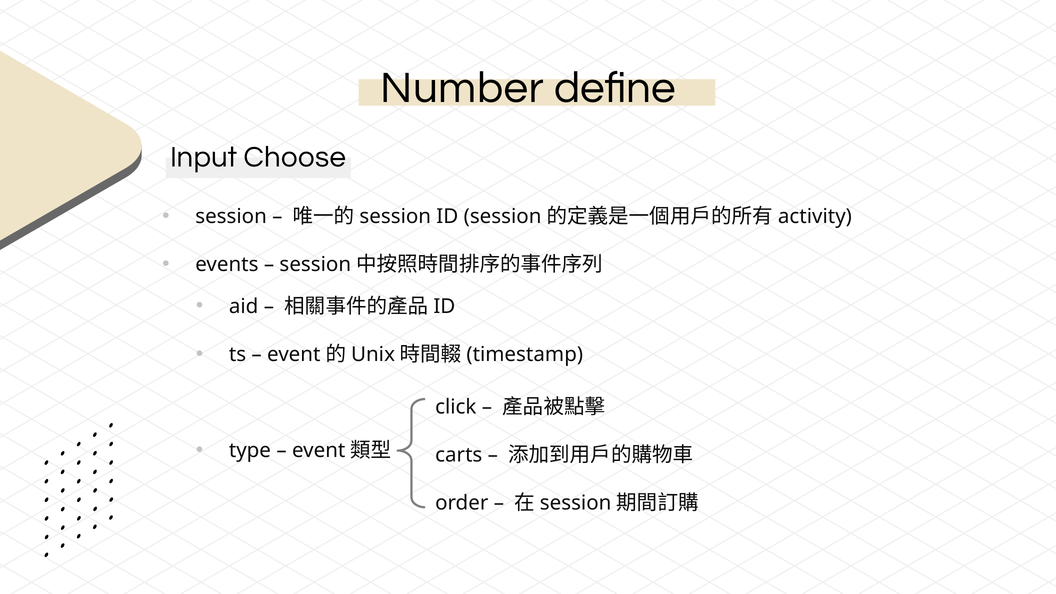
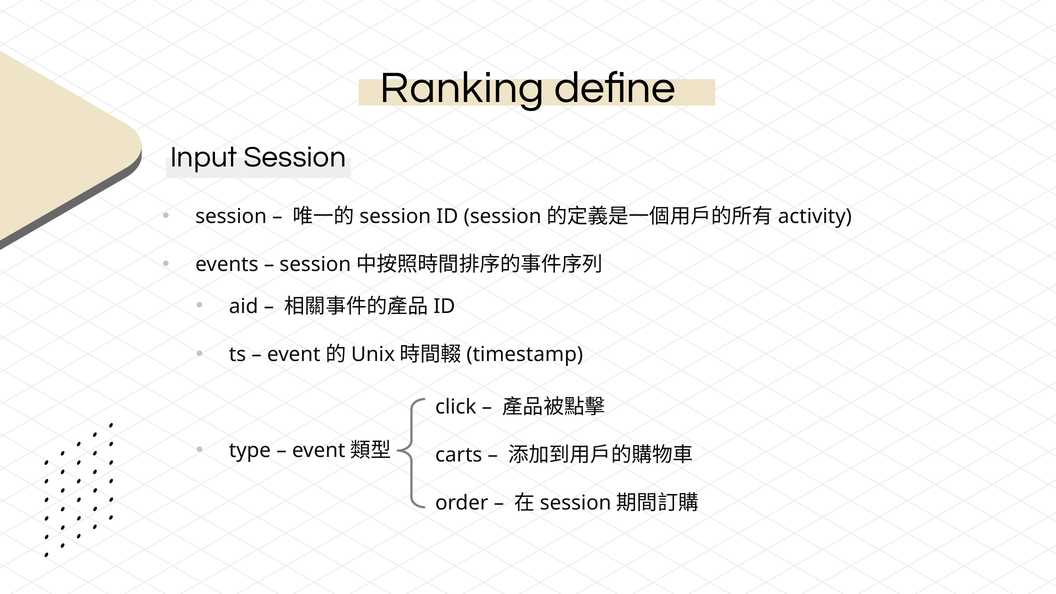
Number: Number -> Ranking (462, 88)
Input Choose: Choose -> Session (295, 157)
